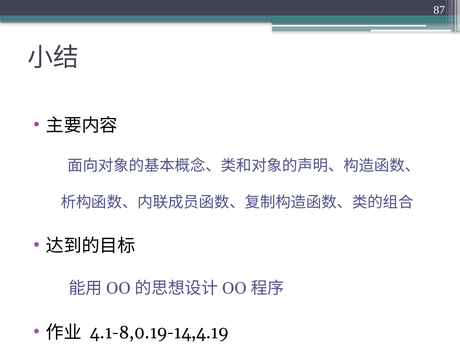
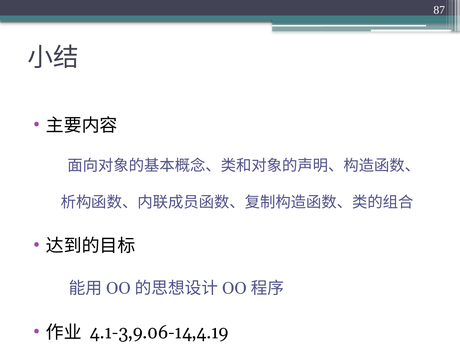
4.1-8,0.19-14,4.19: 4.1-8,0.19-14,4.19 -> 4.1-3,9.06-14,4.19 (159, 333)
